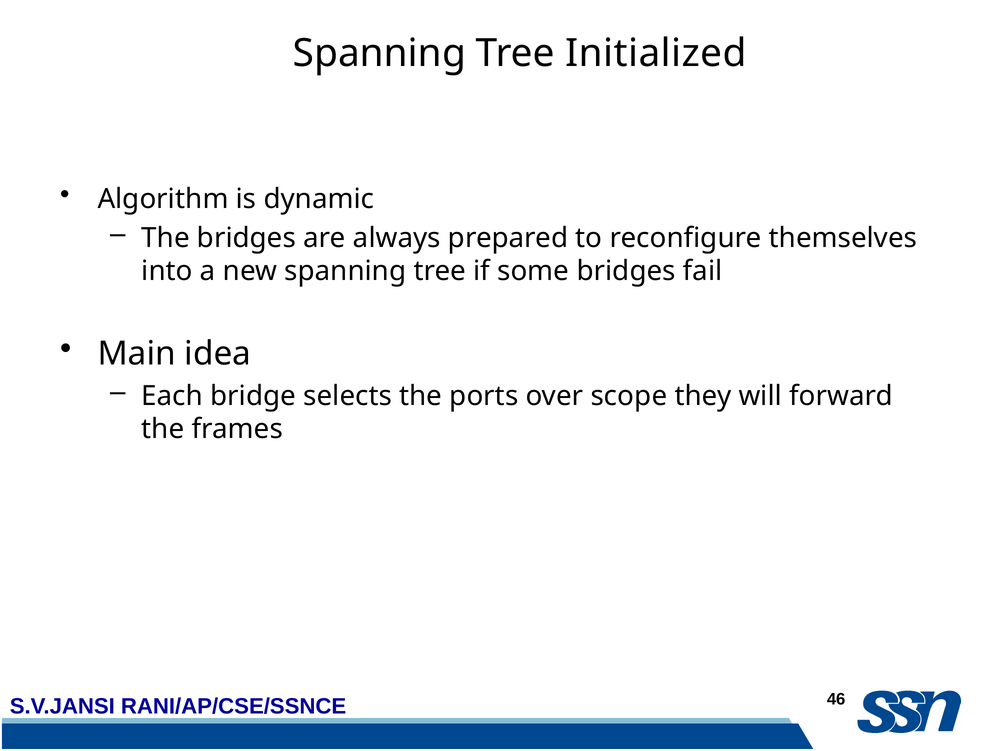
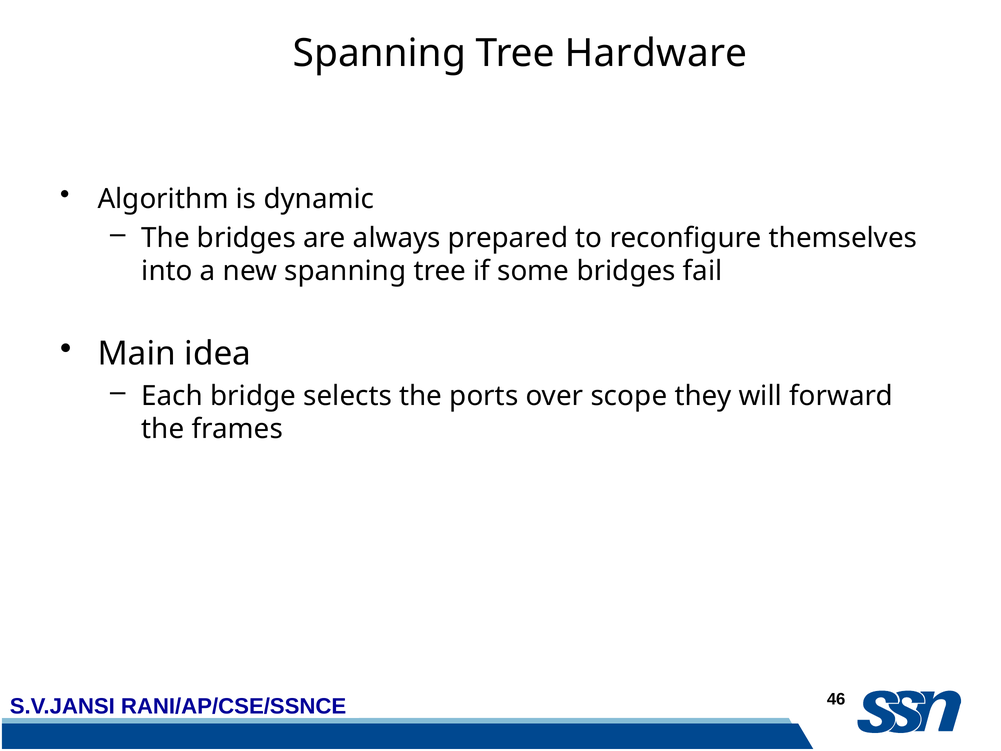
Initialized: Initialized -> Hardware (656, 53)
